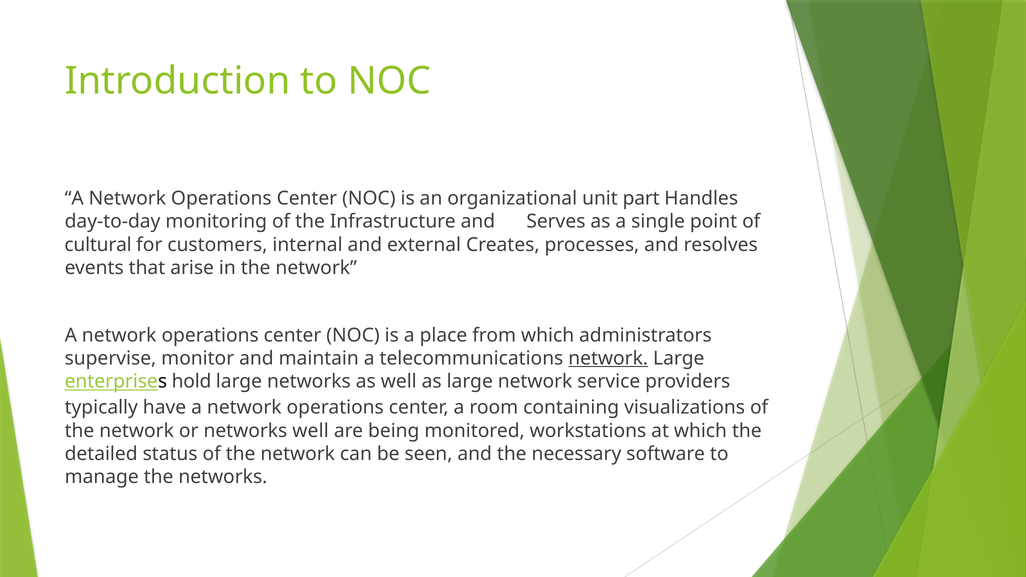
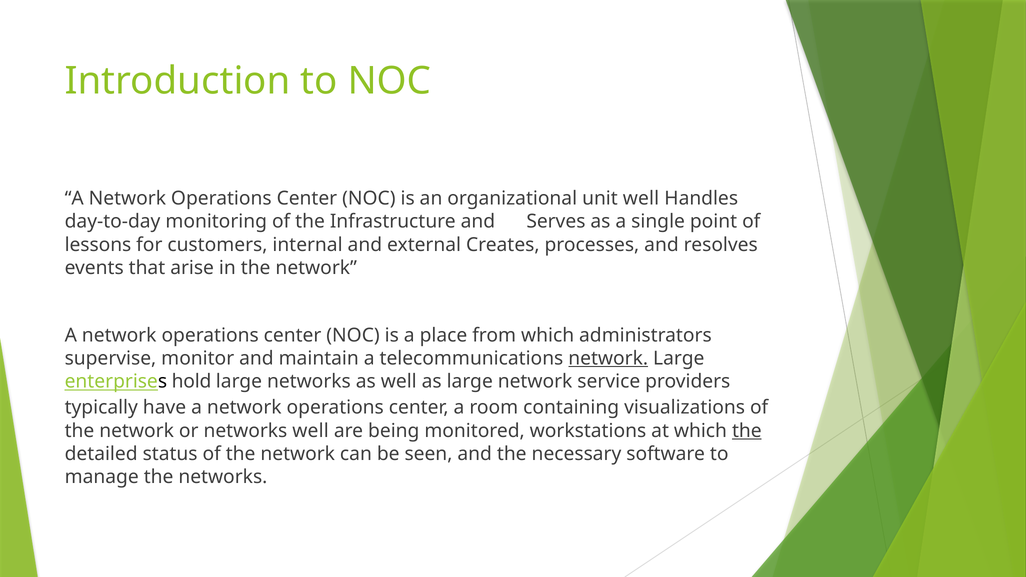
unit part: part -> well (641, 199)
cultural: cultural -> lessons (98, 245)
the underline: none -> present (747, 431)
